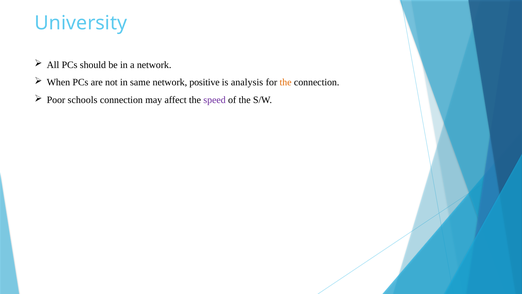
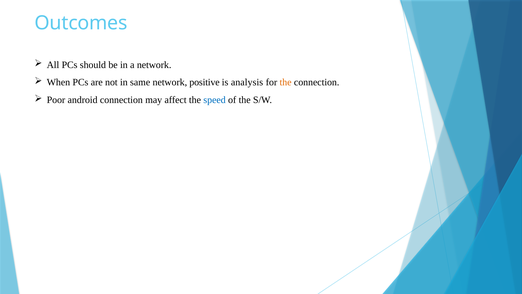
University: University -> Outcomes (81, 23)
schools: schools -> android (83, 100)
speed colour: purple -> blue (215, 100)
